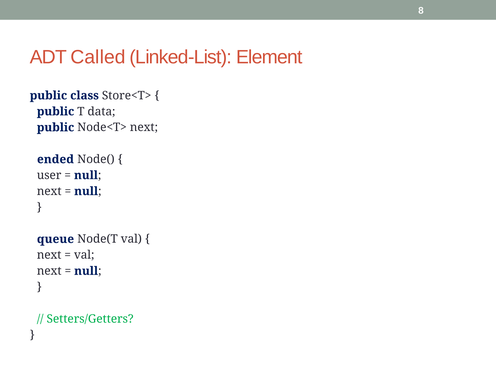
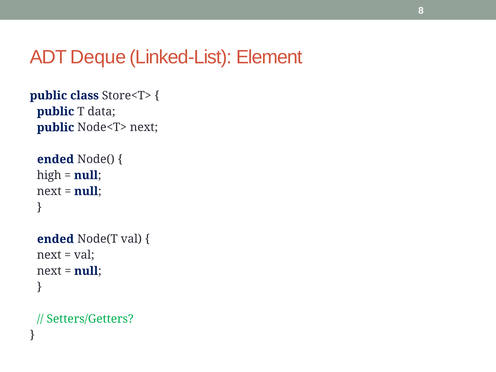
Called: Called -> Deque (98, 57)
user: user -> high (49, 175)
queue: queue -> ended (55, 239)
